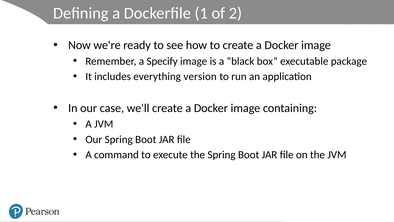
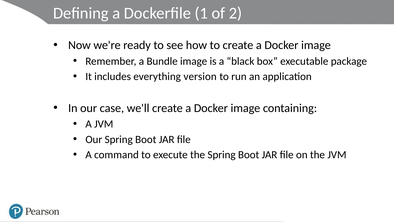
Specify: Specify -> Bundle (162, 61)
